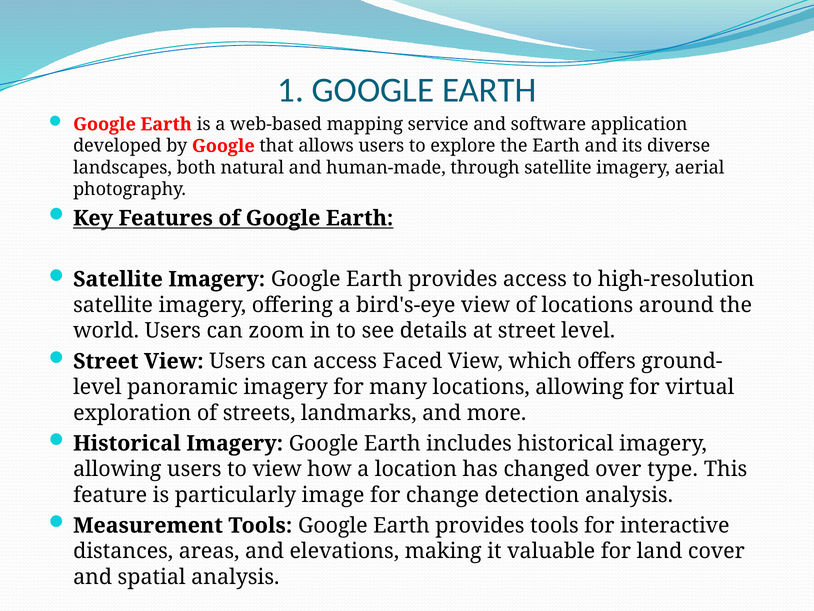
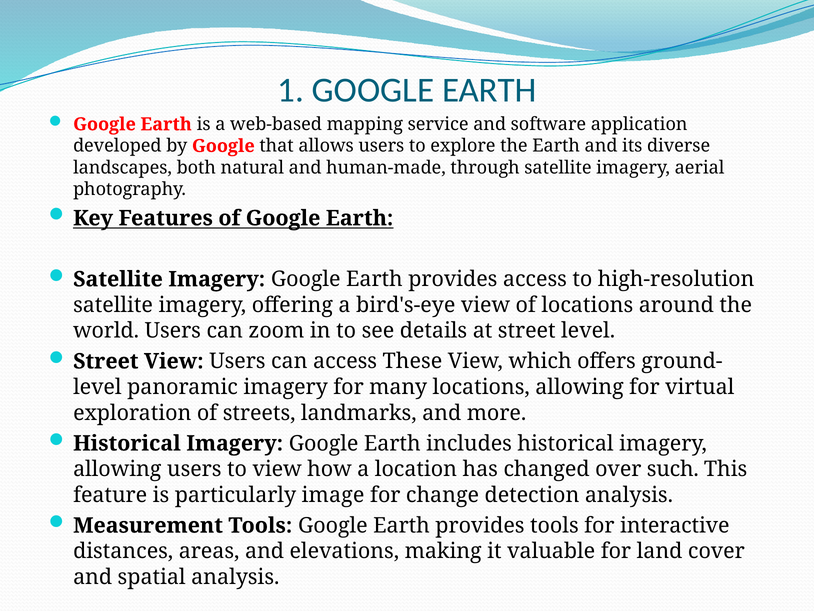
Faced: Faced -> These (412, 361)
type: type -> such (673, 469)
